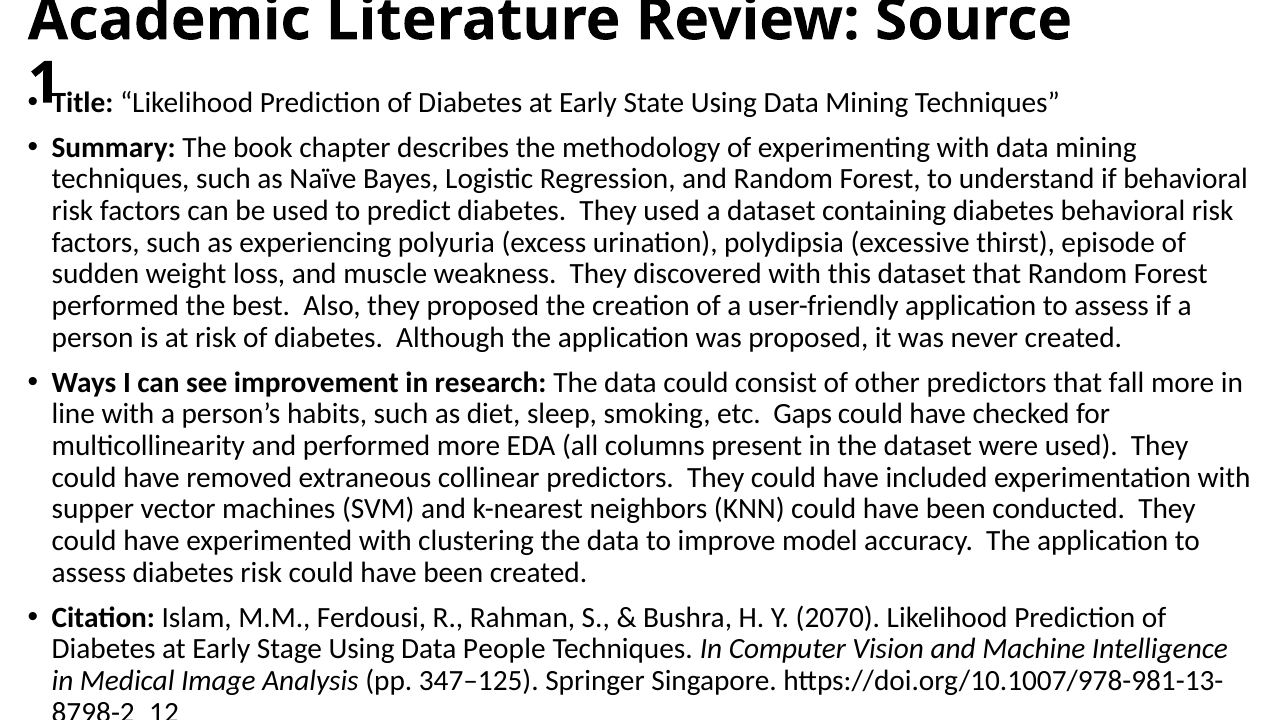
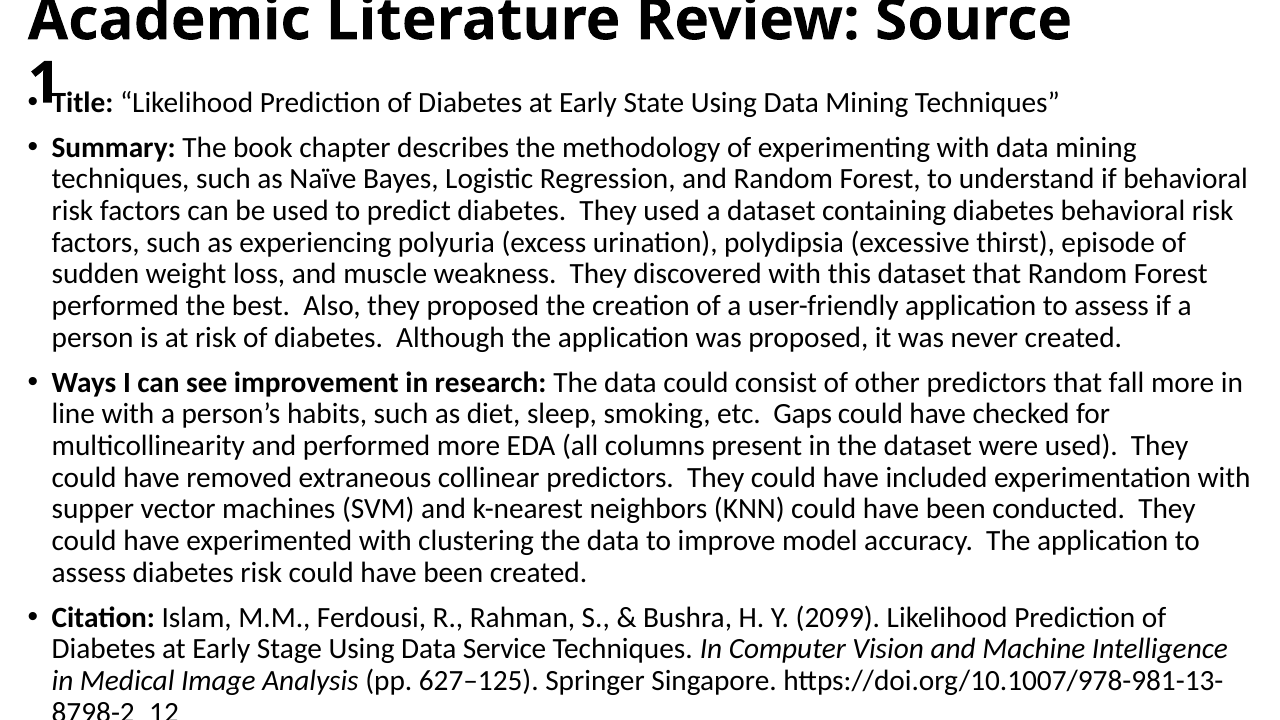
2070: 2070 -> 2099 (838, 618)
People: People -> Service (505, 649)
347–125: 347–125 -> 627–125 (479, 681)
